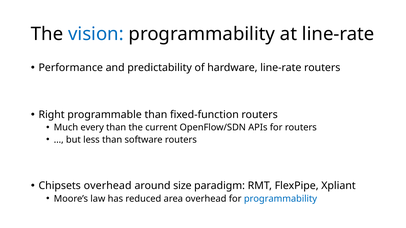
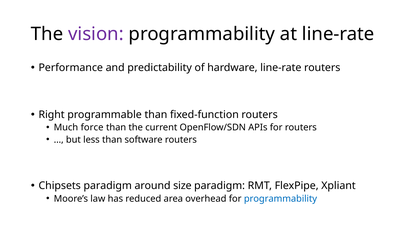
vision colour: blue -> purple (96, 34)
every: every -> force (92, 128)
Chipsets overhead: overhead -> paradigm (108, 186)
